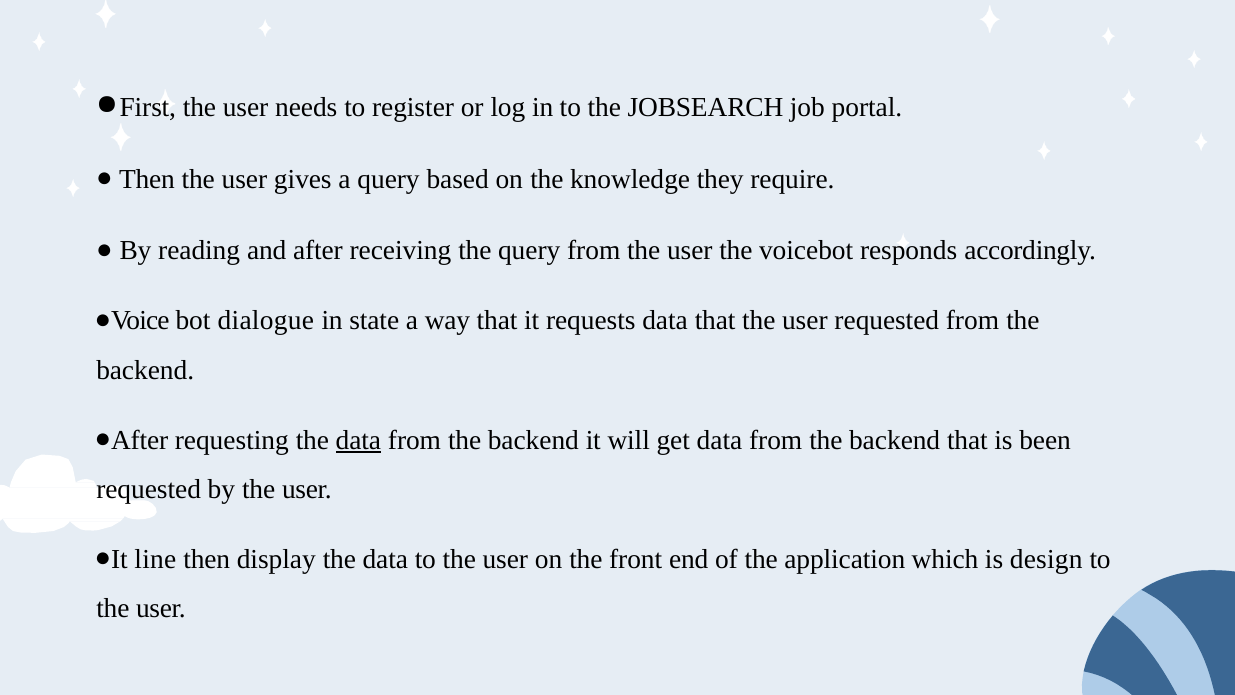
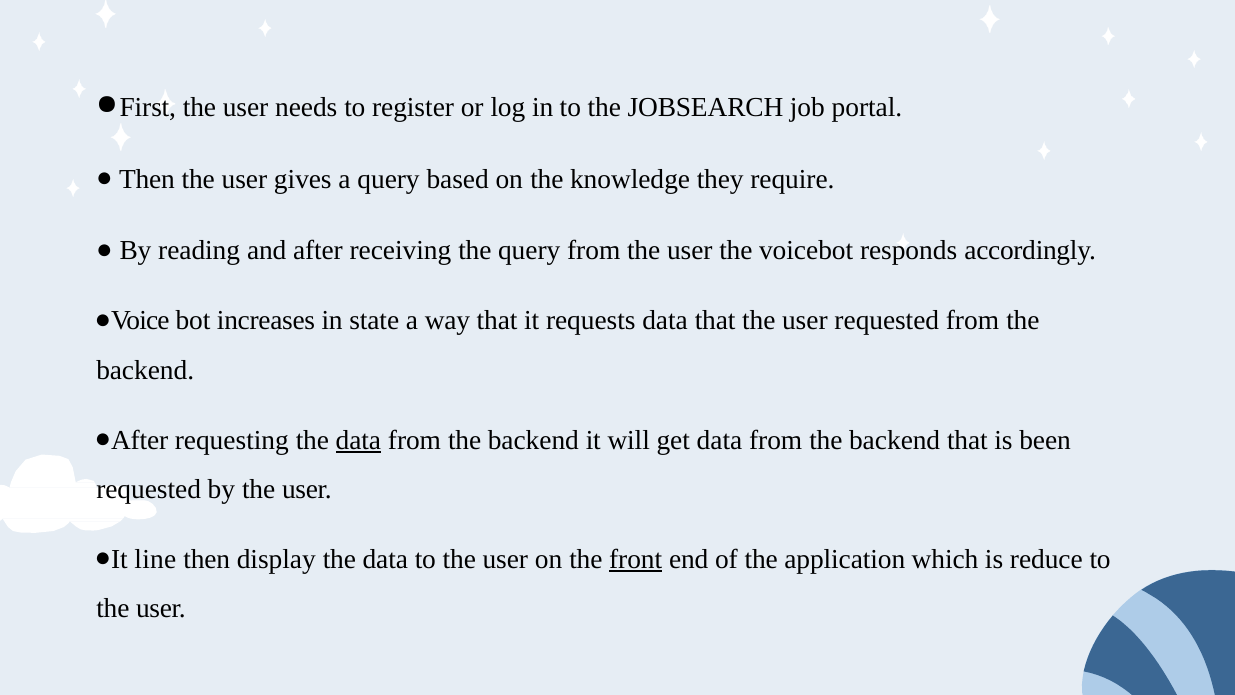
dialogue: dialogue -> increases (266, 321)
front underline: none -> present (636, 559)
design: design -> reduce (1046, 559)
